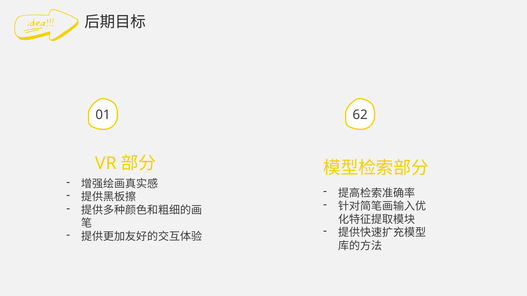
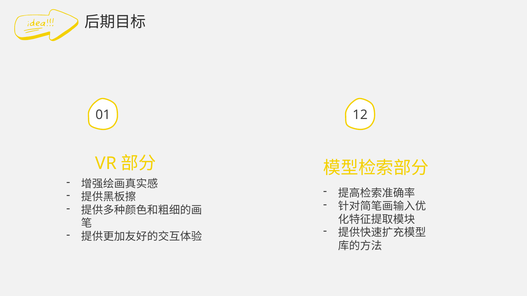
62: 62 -> 12 (360, 115)
